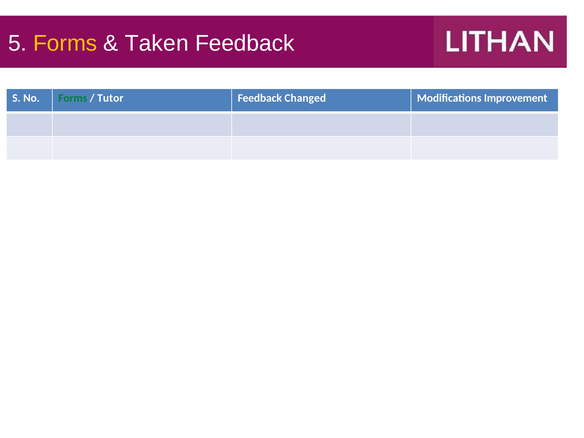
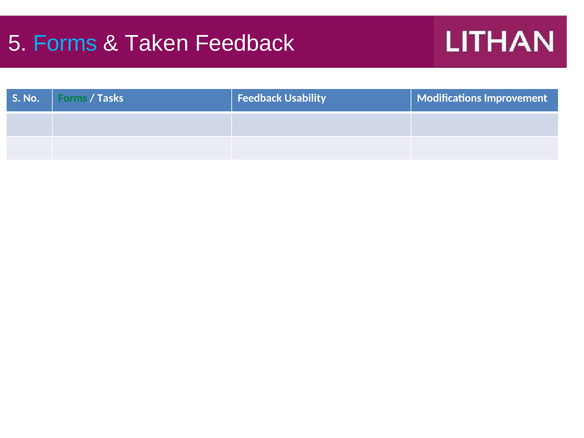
Forms colour: yellow -> light blue (65, 43)
Tutor: Tutor -> Tasks (110, 98)
Changed: Changed -> Usability (305, 98)
